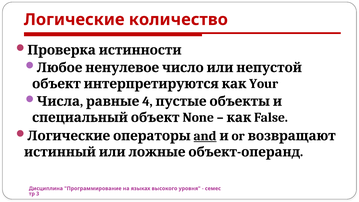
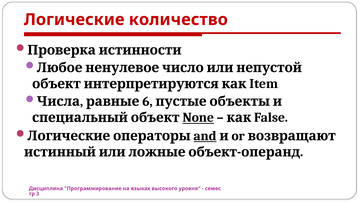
Your: Your -> Item (264, 84)
4: 4 -> 6 (148, 101)
None underline: none -> present (198, 117)
